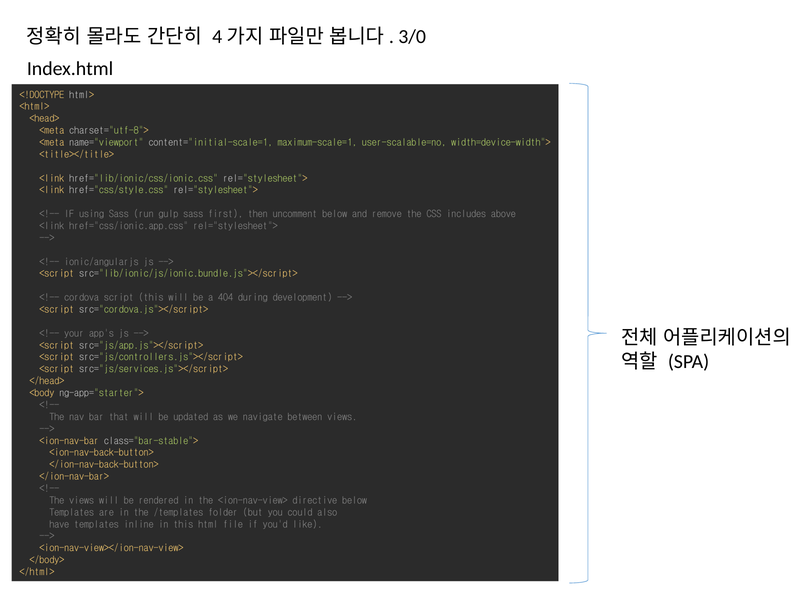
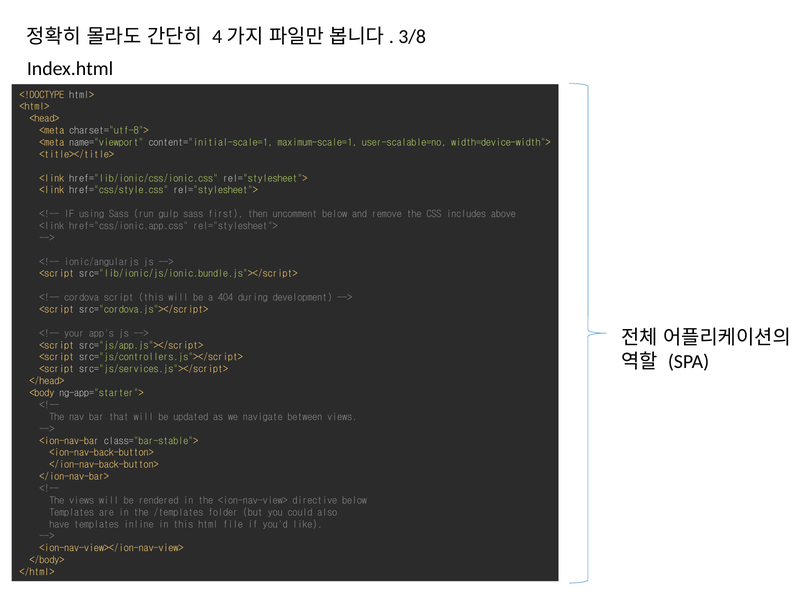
3/0: 3/0 -> 3/8 (412, 36)
